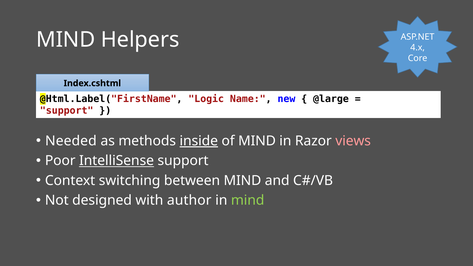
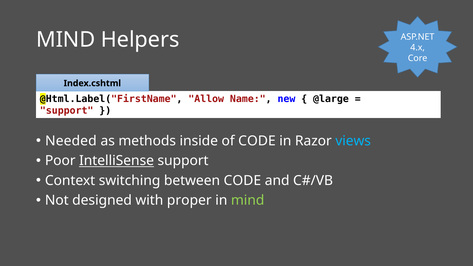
Logic: Logic -> Allow (206, 99)
inside underline: present -> none (199, 141)
of MIND: MIND -> CODE (257, 141)
views colour: pink -> light blue (353, 141)
between MIND: MIND -> CODE (242, 181)
author: author -> proper (189, 200)
